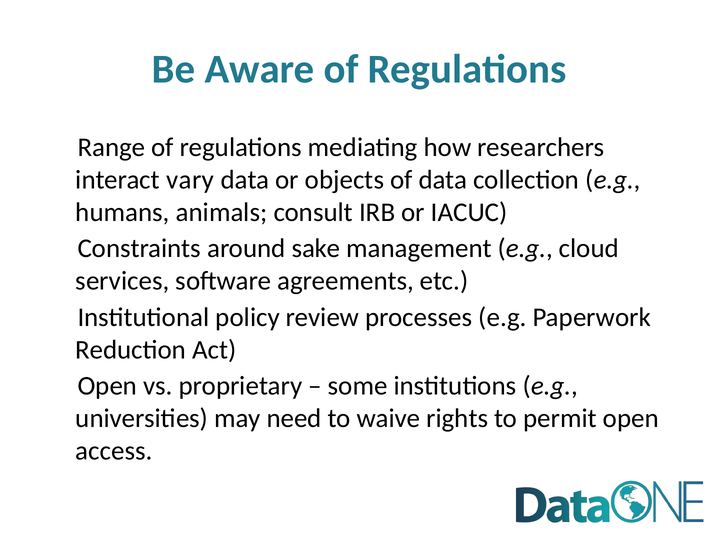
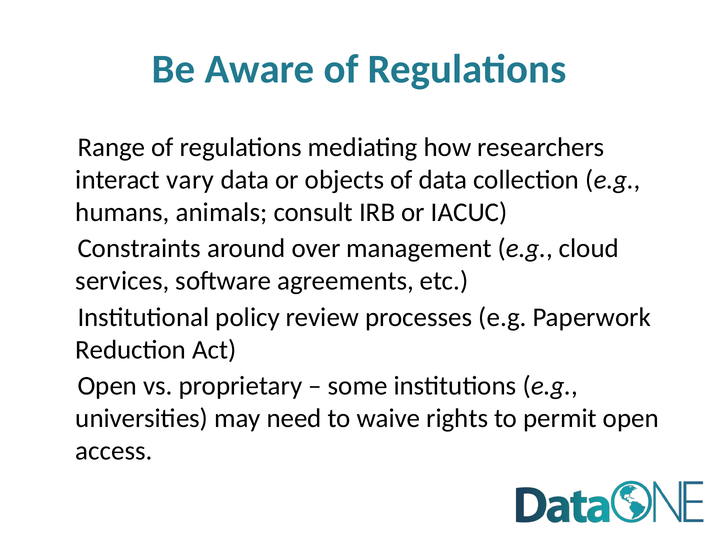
sake: sake -> over (316, 249)
